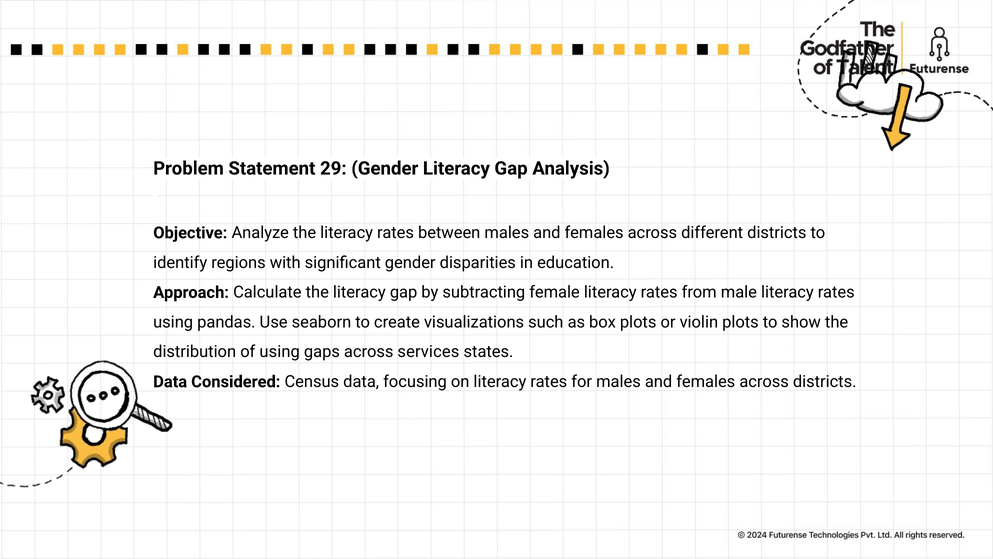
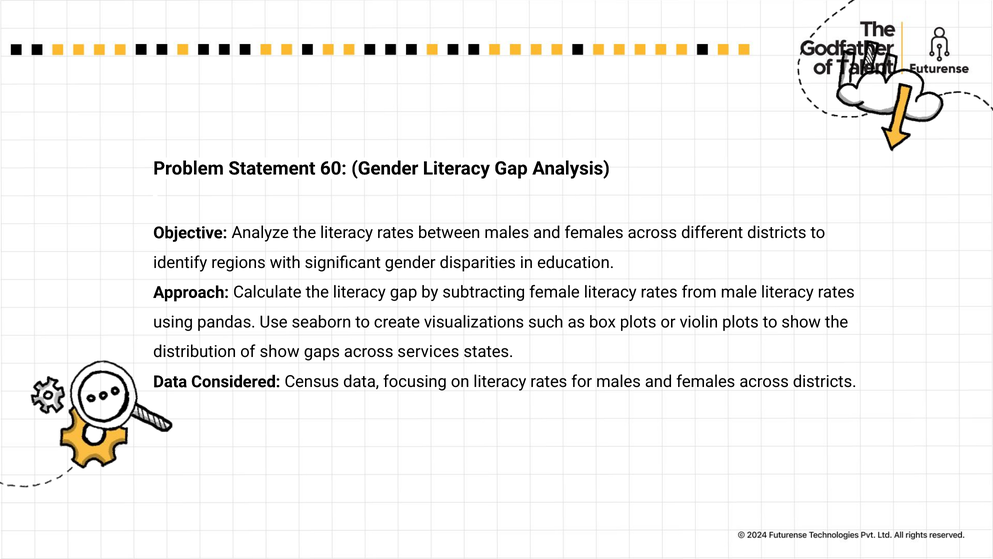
29: 29 -> 60 (333, 168)
of using: using -> show (280, 352)
